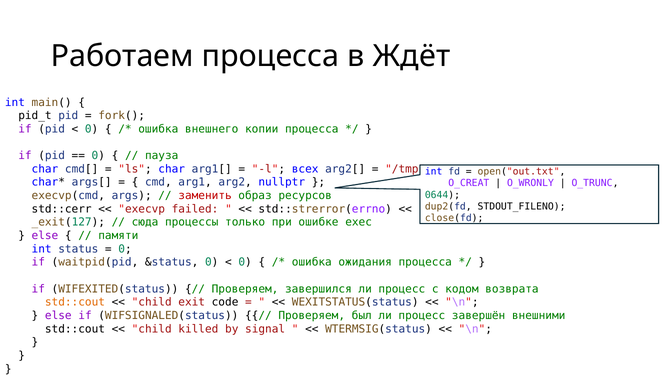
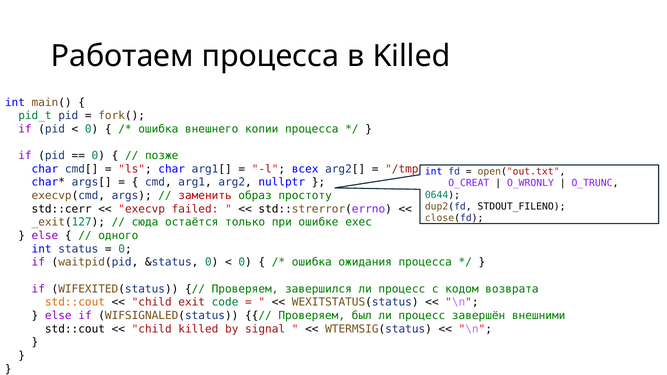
в Ждёт: Ждёт -> Killed (412, 56)
pid_t colour: black -> green (35, 116)
пауза: пауза -> позже (162, 156)
ресурсов: ресурсов -> простоту (305, 196)
процессы: процессы -> остаётся (192, 222)
памяти: памяти -> одного (118, 236)
code colour: black -> green (225, 302)
